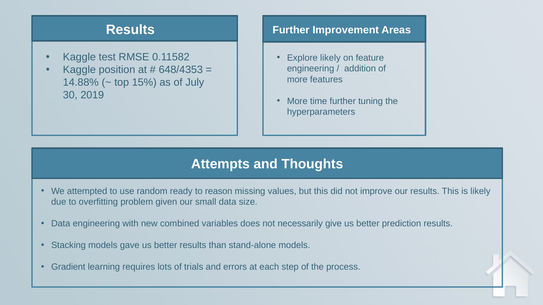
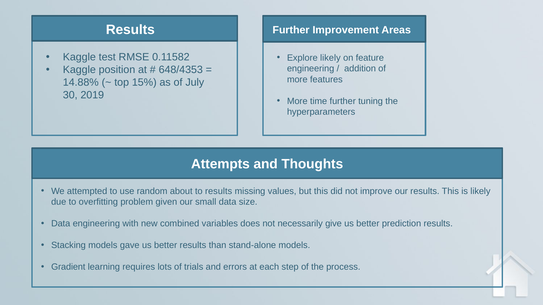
ready: ready -> about (181, 191)
to reason: reason -> results (219, 191)
